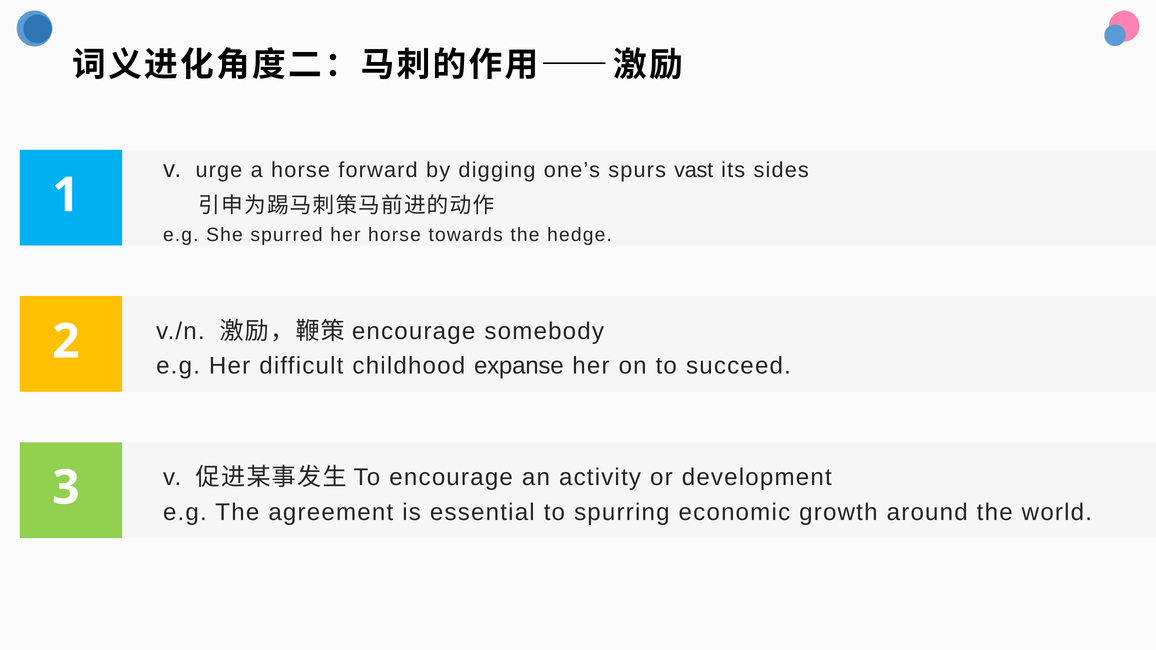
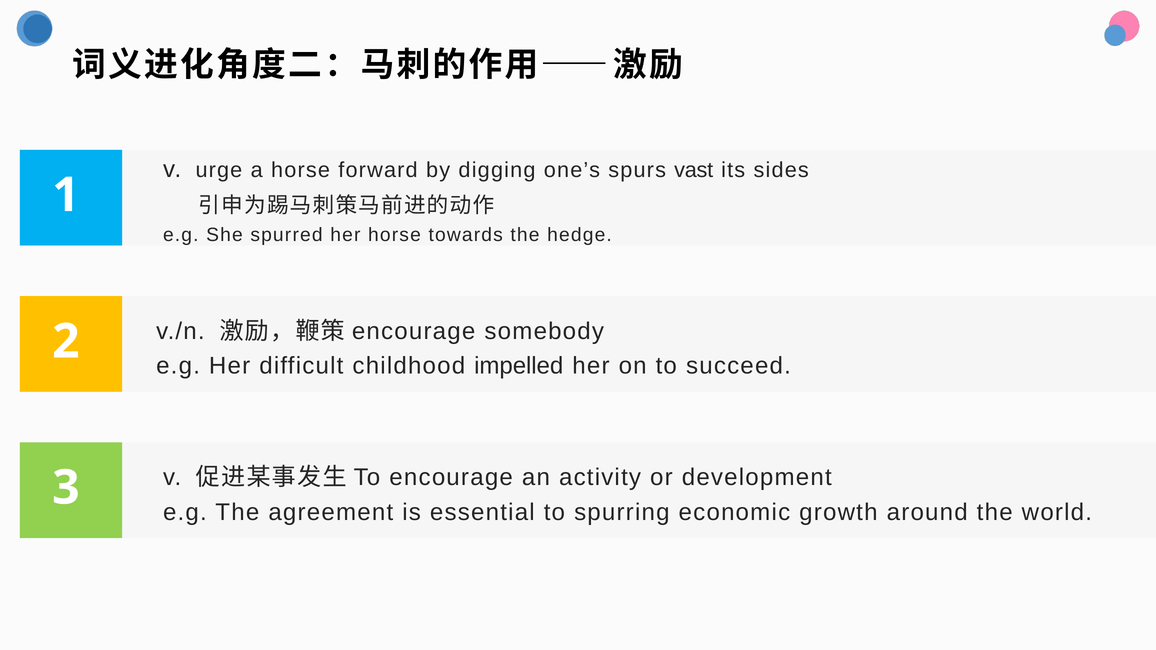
expanse: expanse -> impelled (519, 366)
